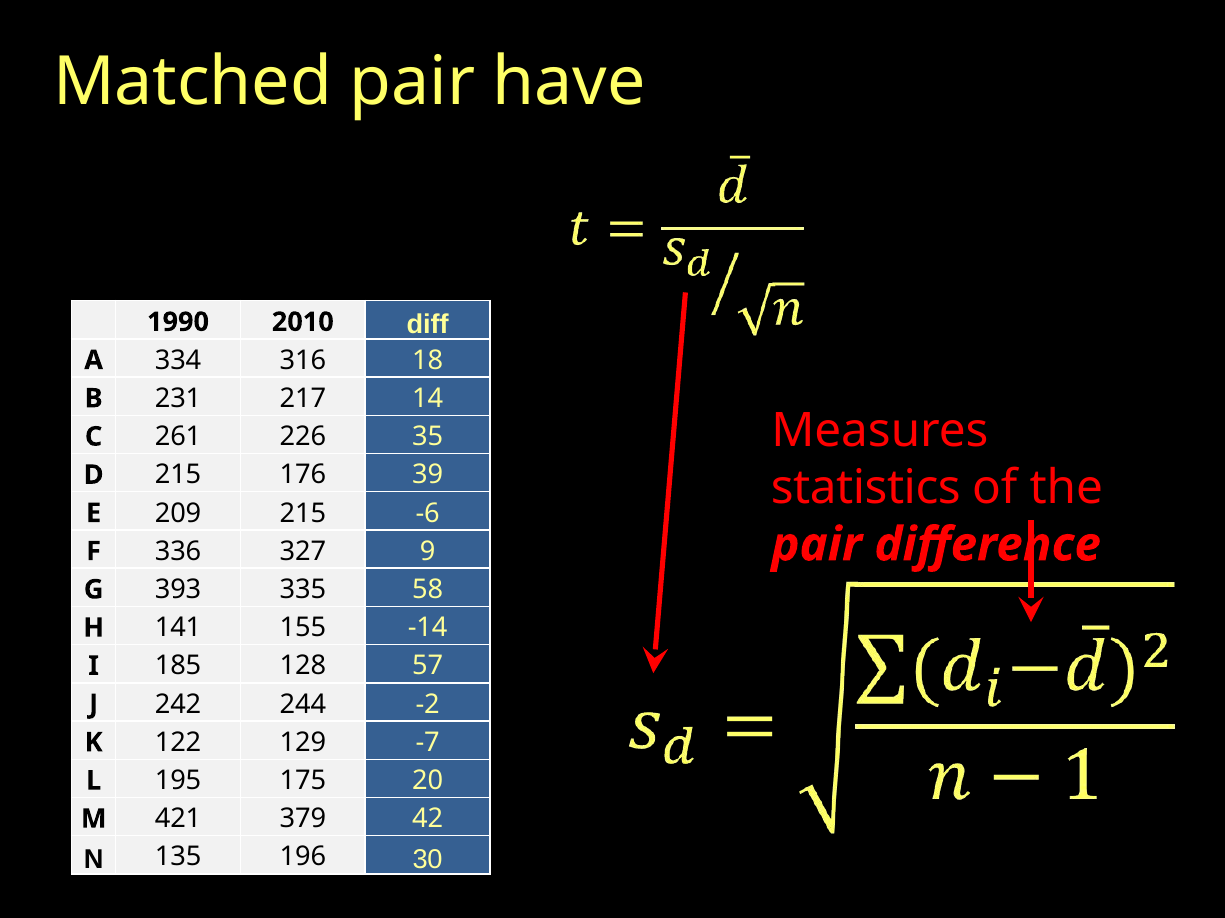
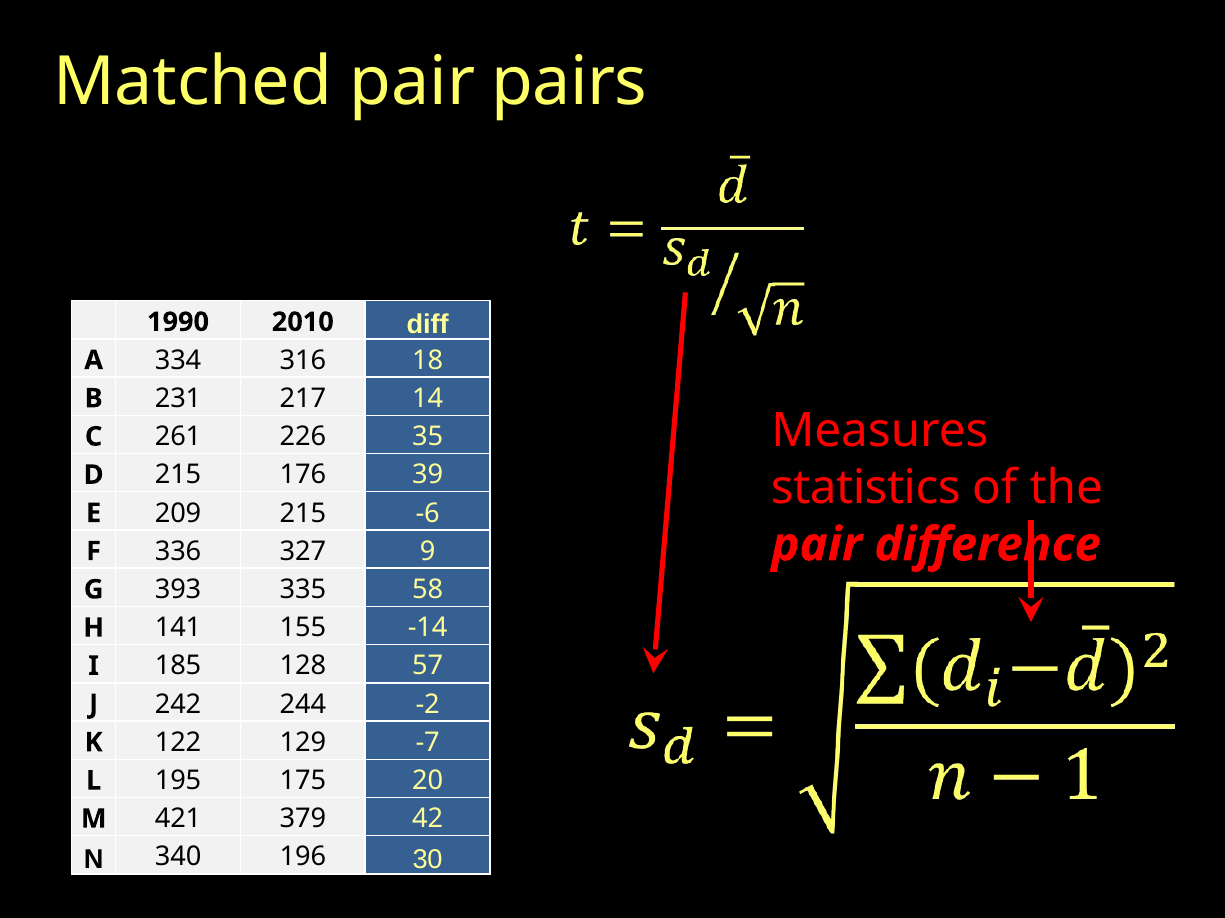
have: have -> pairs (569, 82)
135: 135 -> 340 (178, 858)
